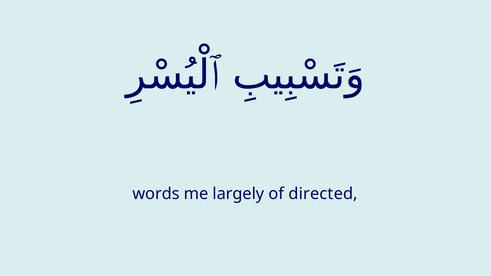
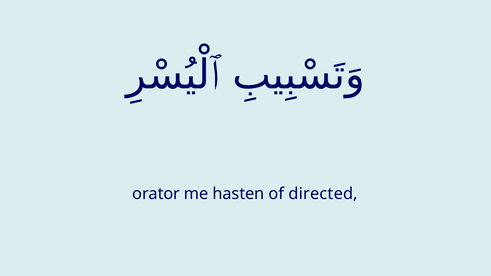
words: words -> orator (156, 194)
largely: largely -> hasten (238, 194)
